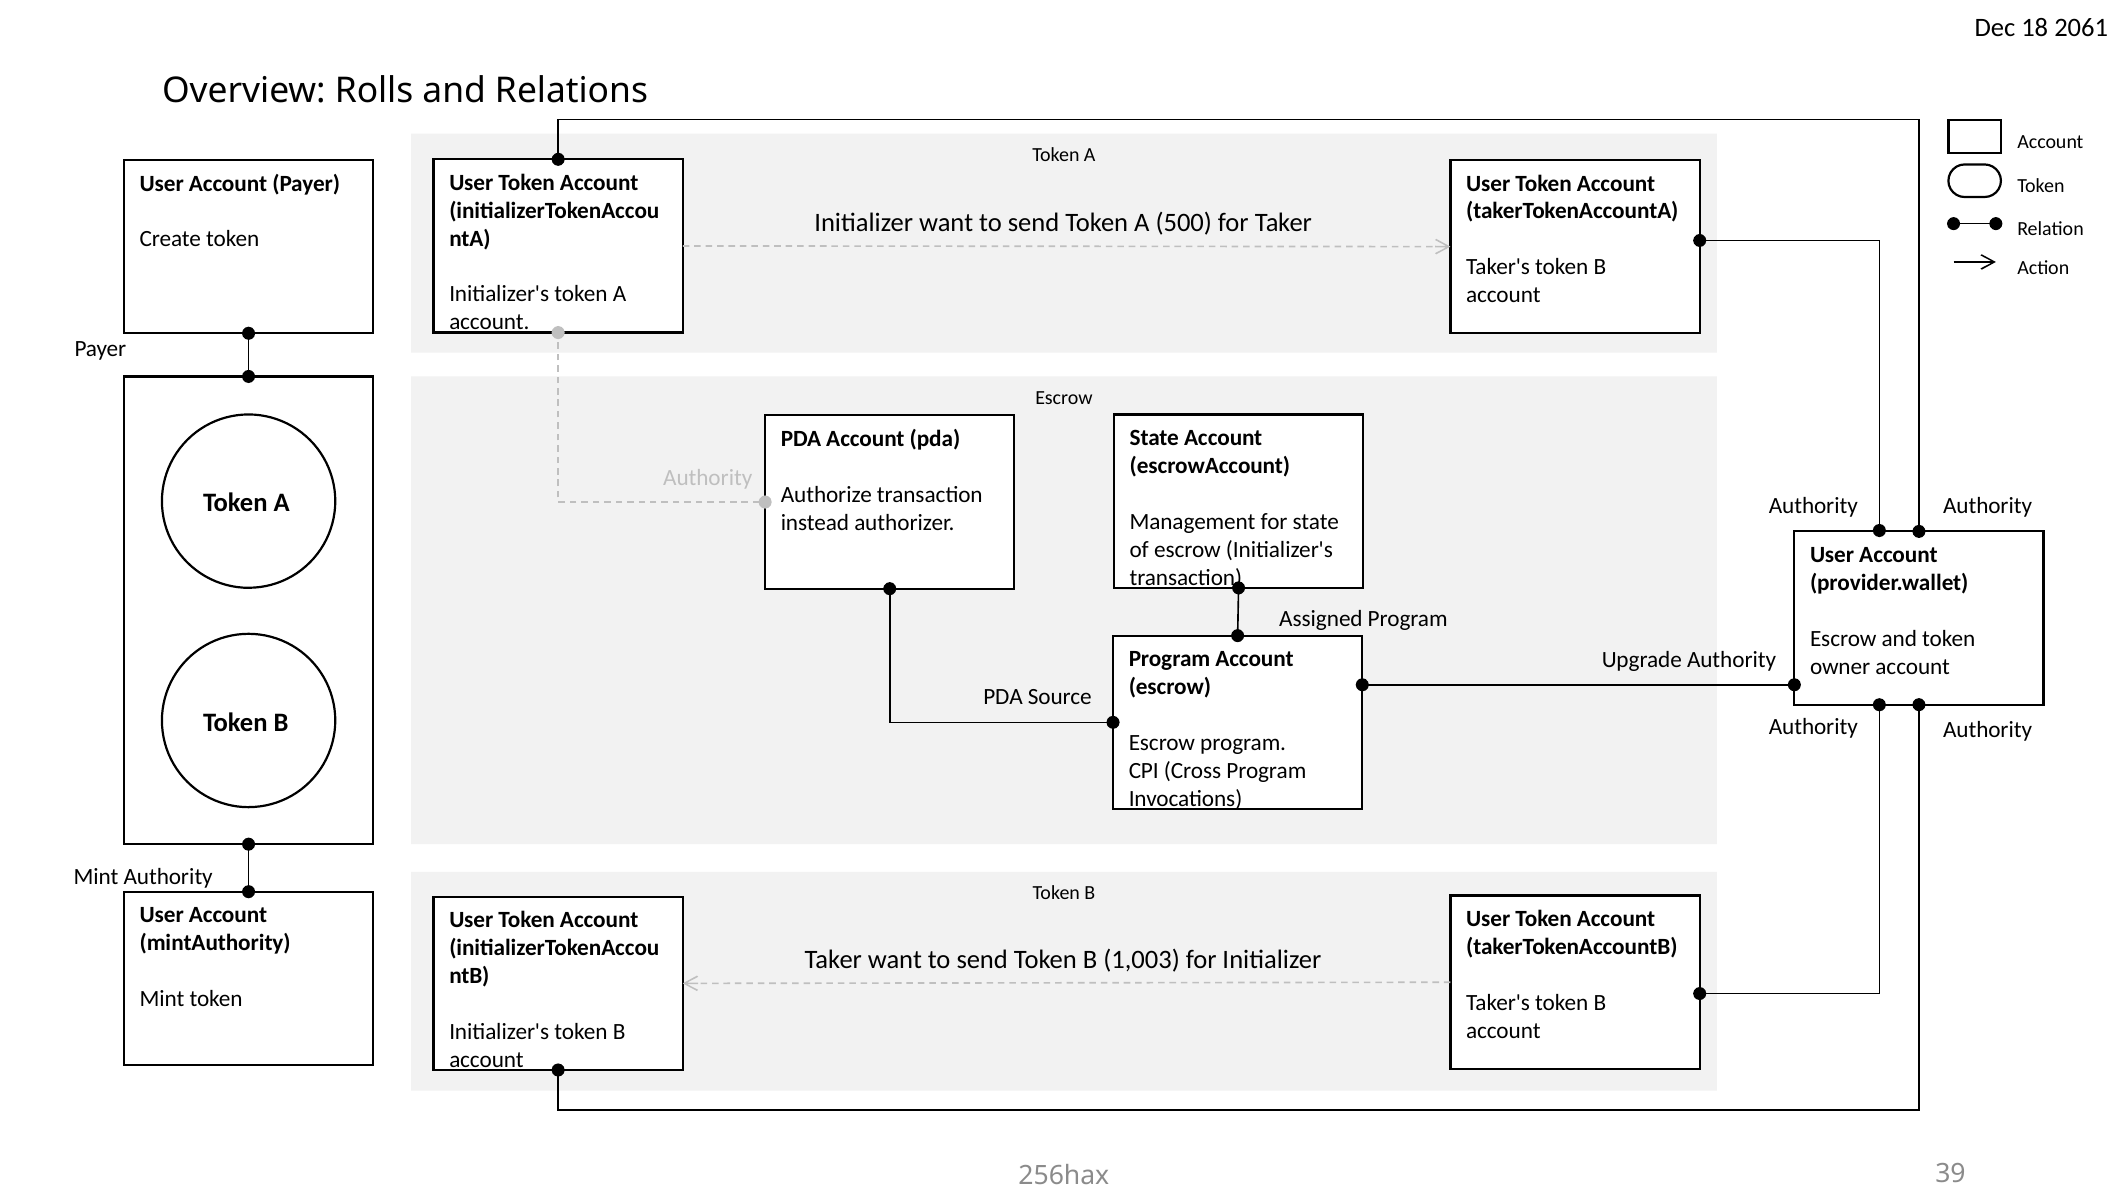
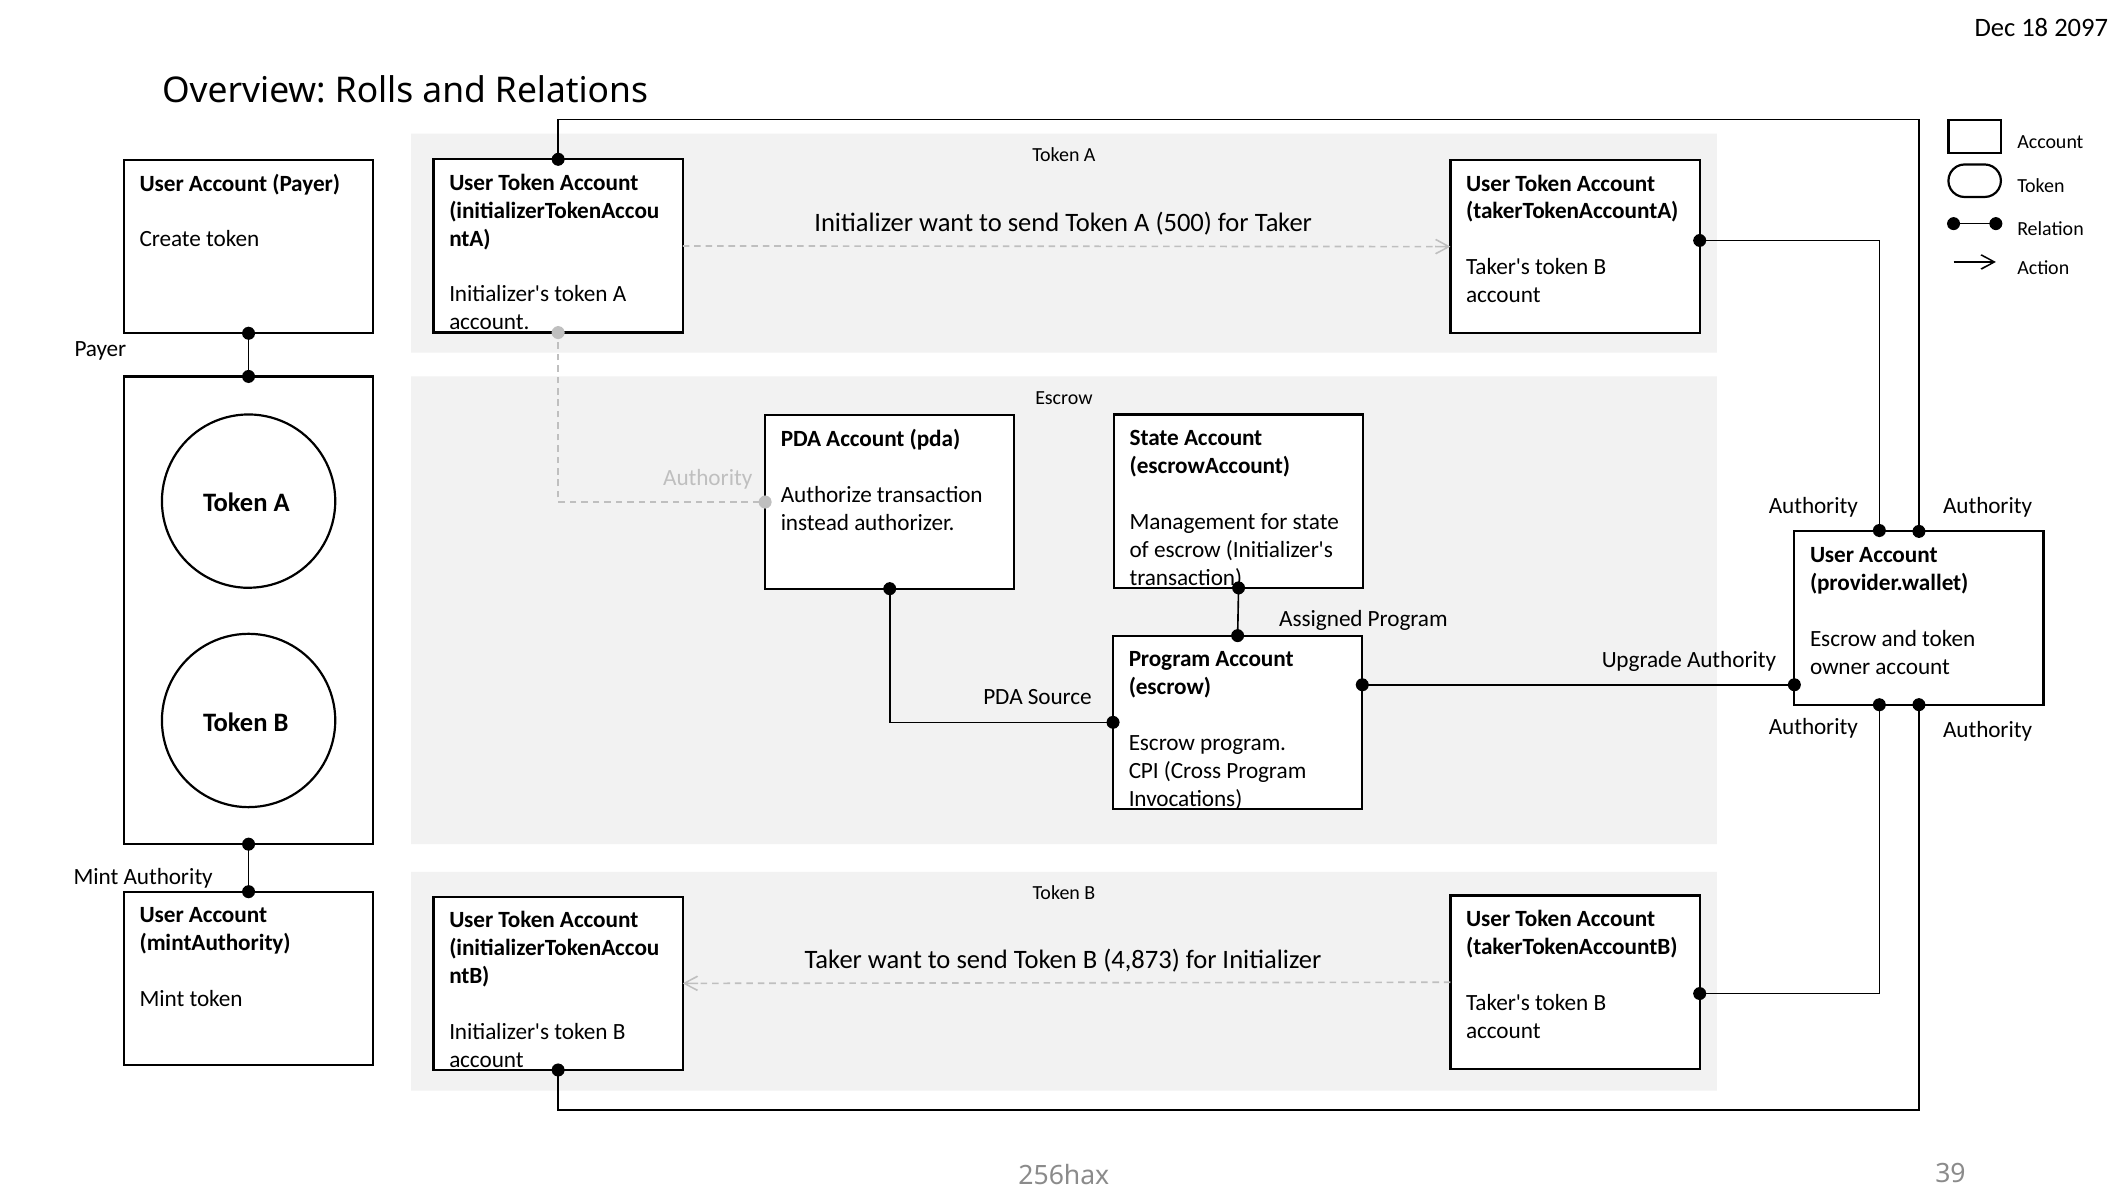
2061: 2061 -> 2097 (2081, 27)
1,003: 1,003 -> 4,873 (1142, 960)
